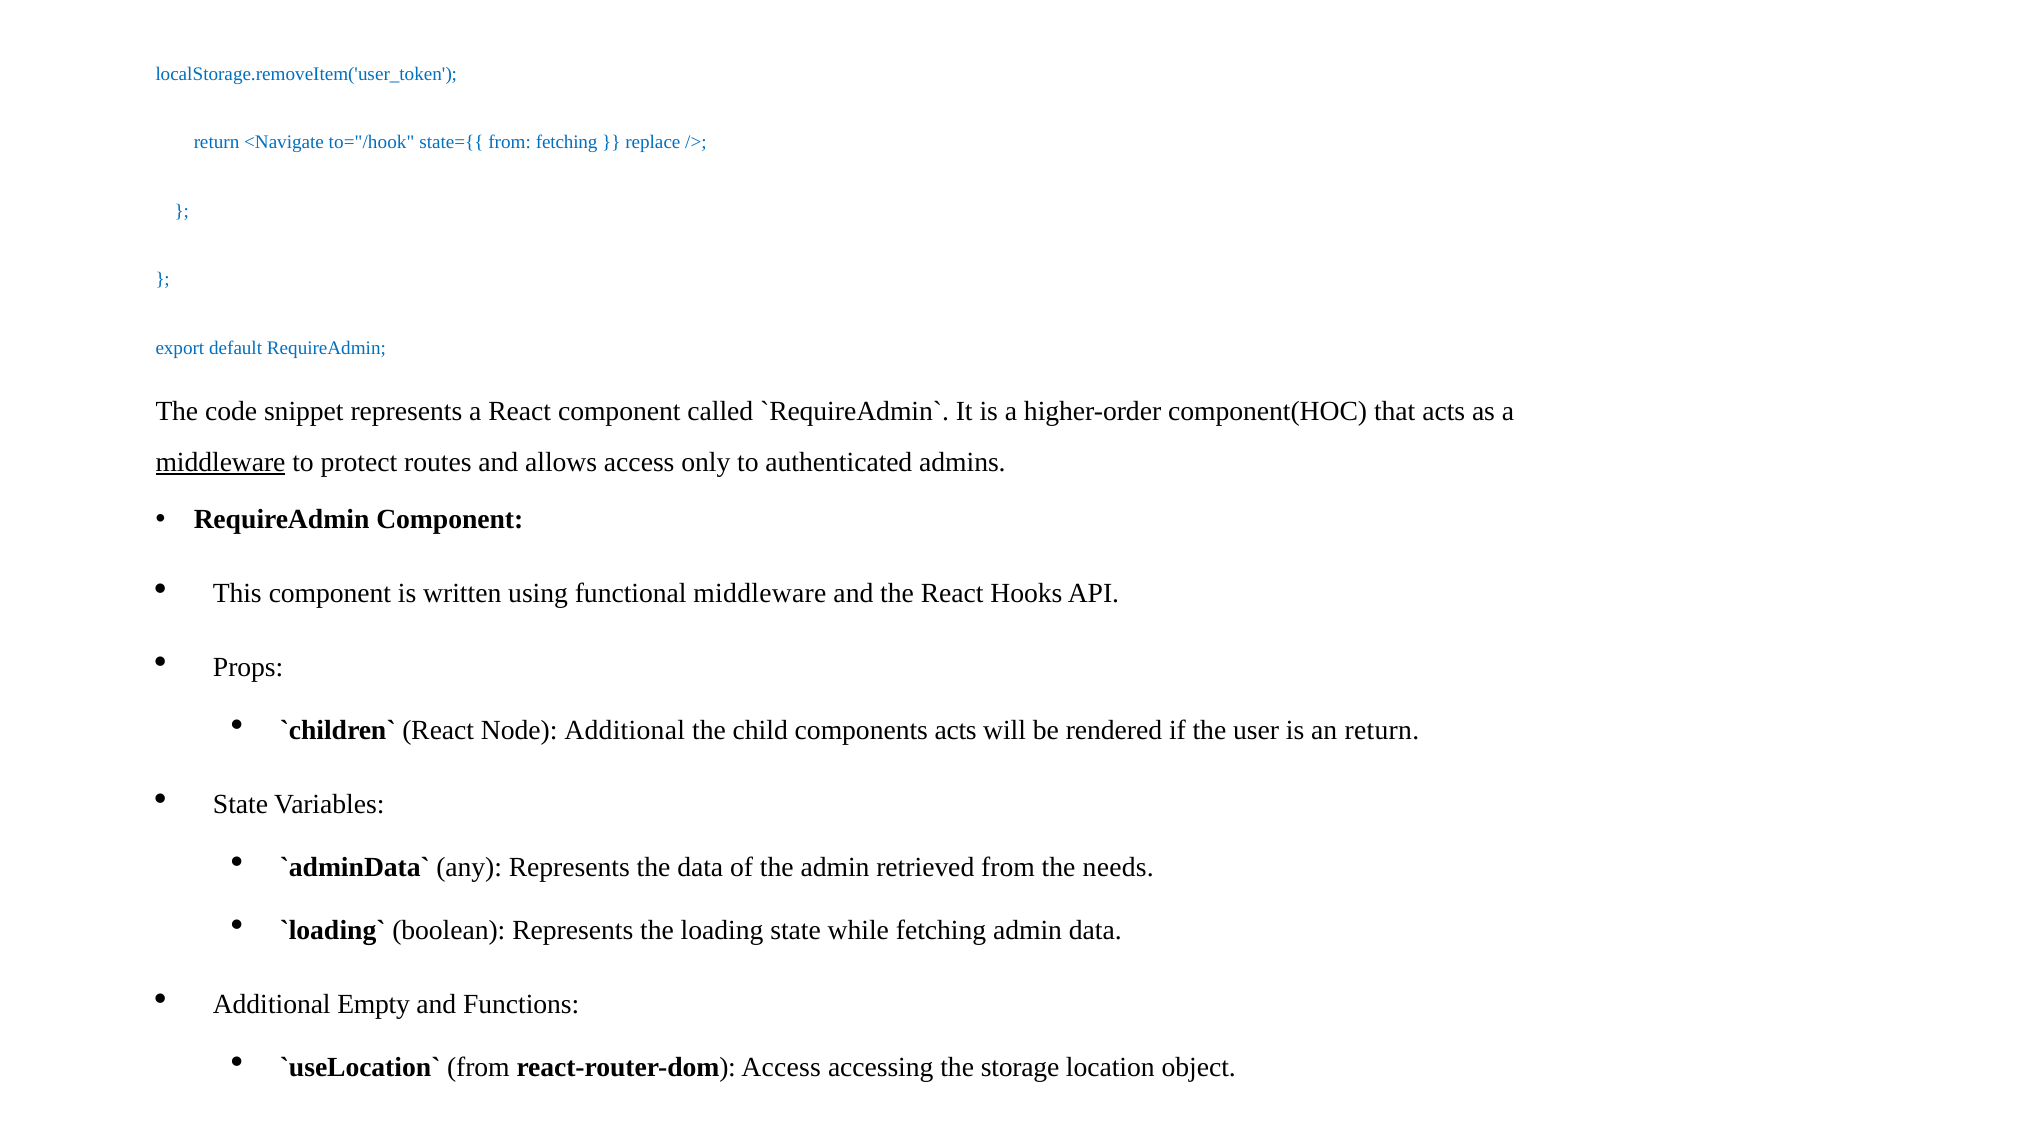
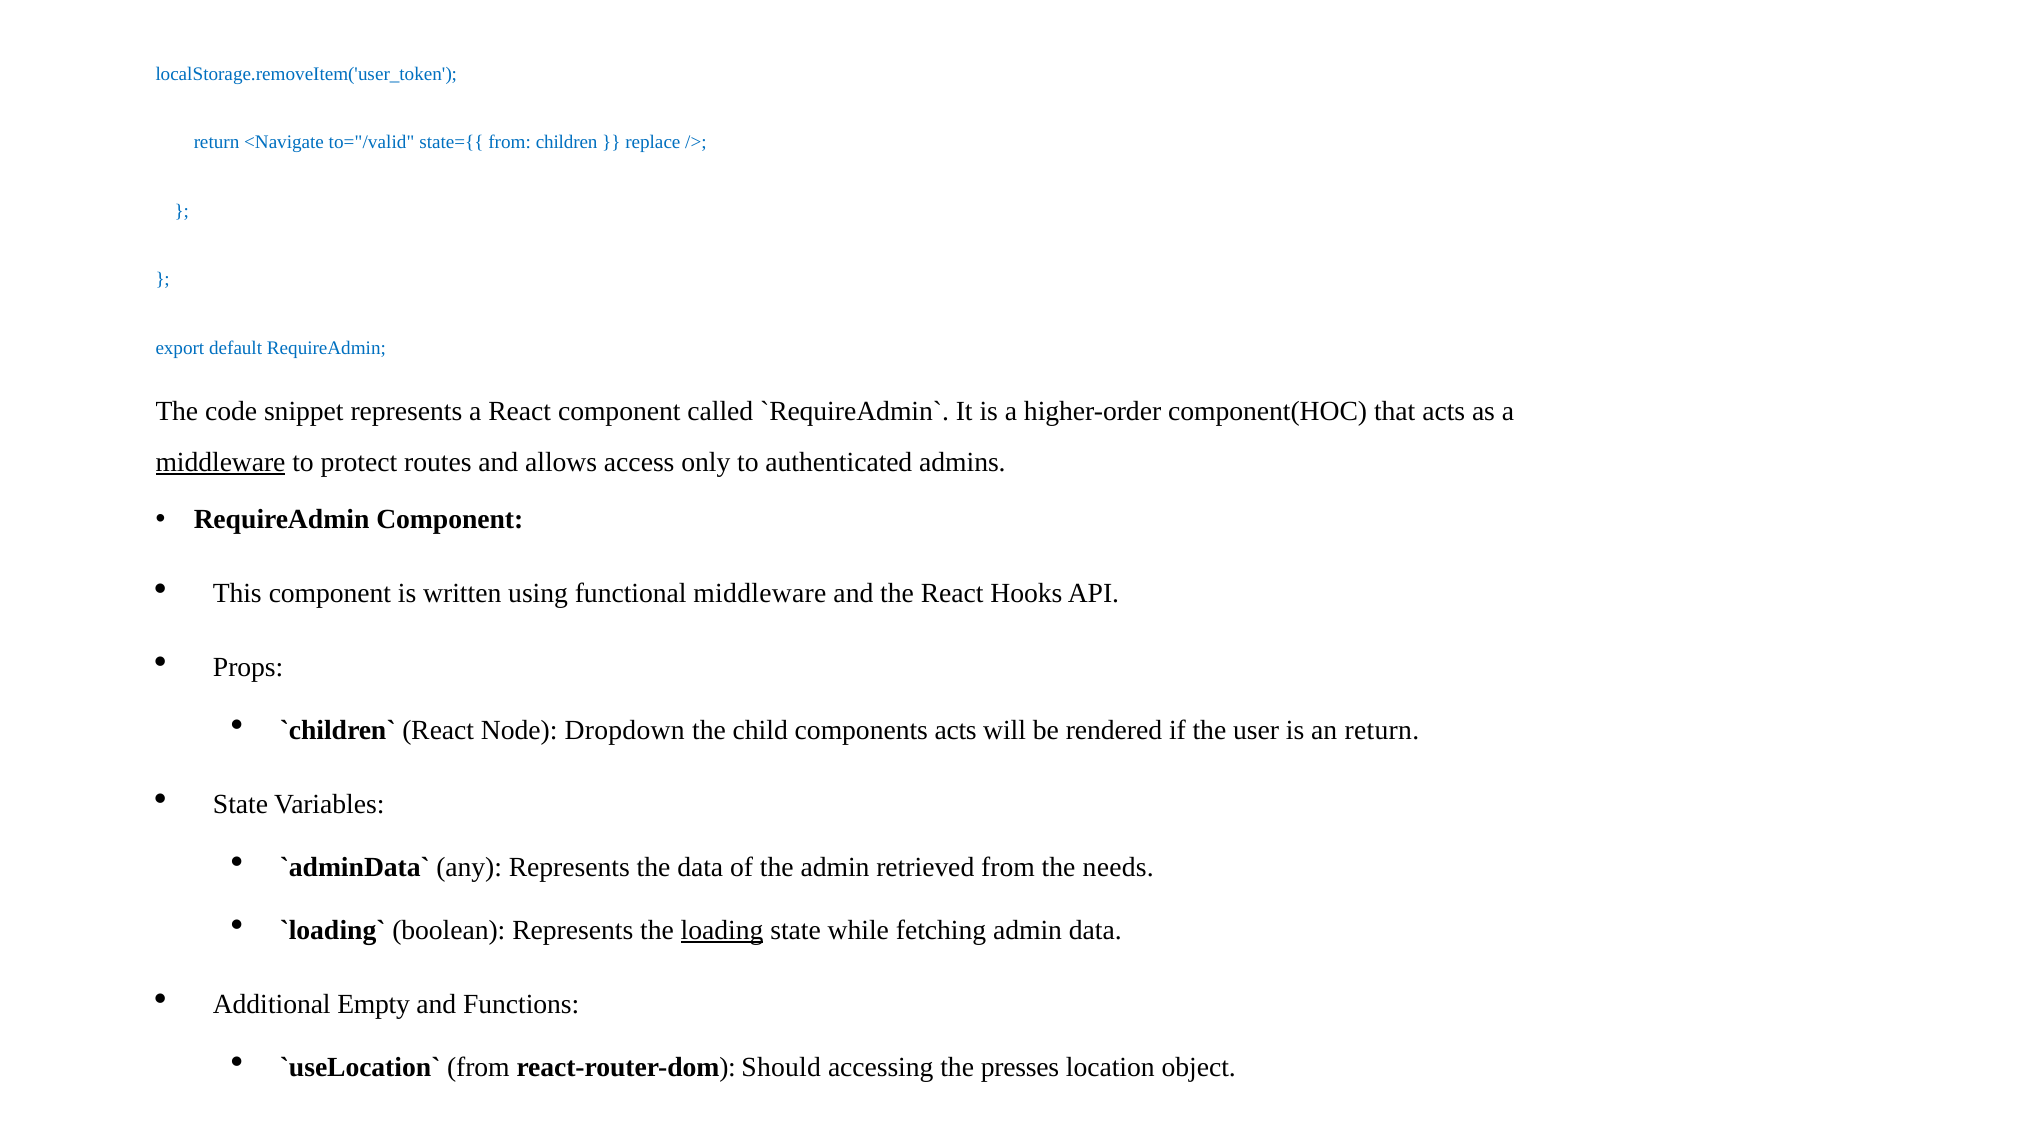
to="/hook: to="/hook -> to="/valid (372, 142)
from fetching: fetching -> children (567, 142)
Node Additional: Additional -> Dropdown (625, 730)
loading underline: none -> present (722, 930)
react-router-dom Access: Access -> Should (781, 1067)
storage: storage -> presses (1020, 1067)
